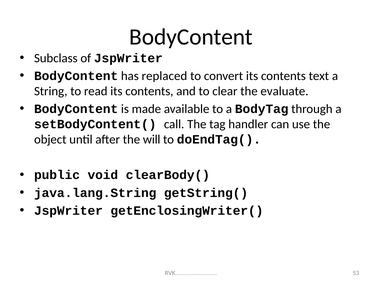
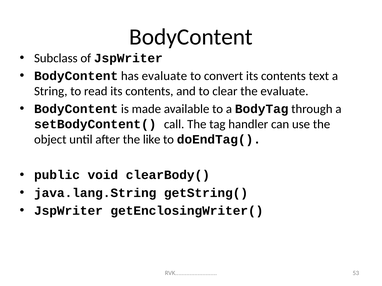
has replaced: replaced -> evaluate (164, 76)
will: will -> like (152, 140)
